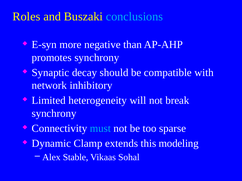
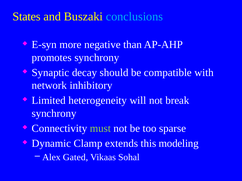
Roles: Roles -> States (27, 17)
must colour: light blue -> light green (100, 129)
Stable: Stable -> Gated (75, 158)
